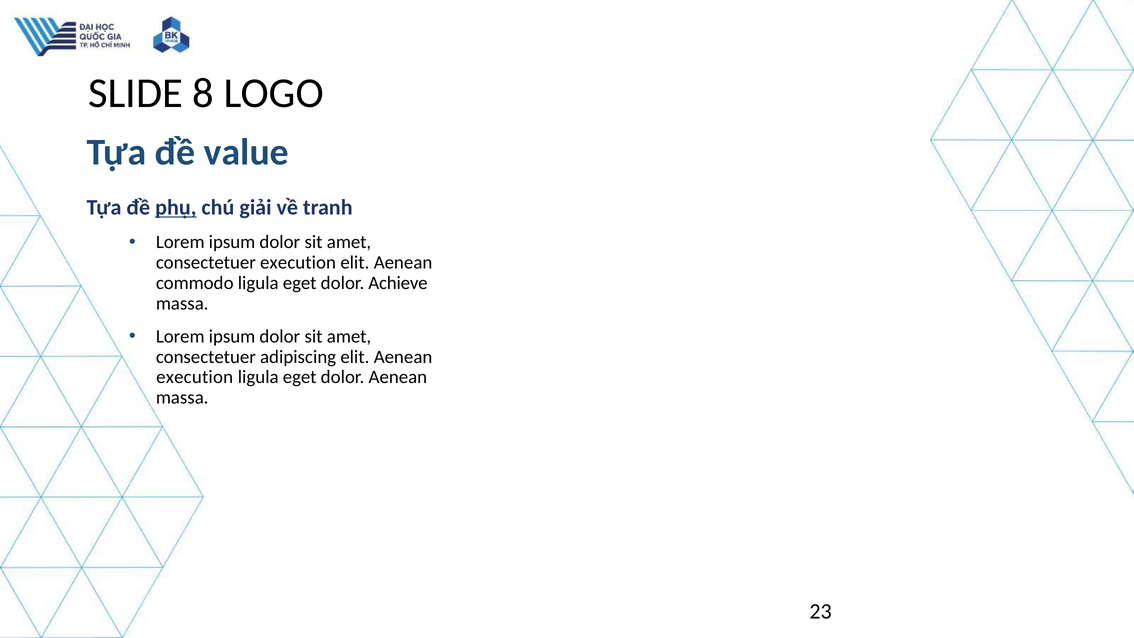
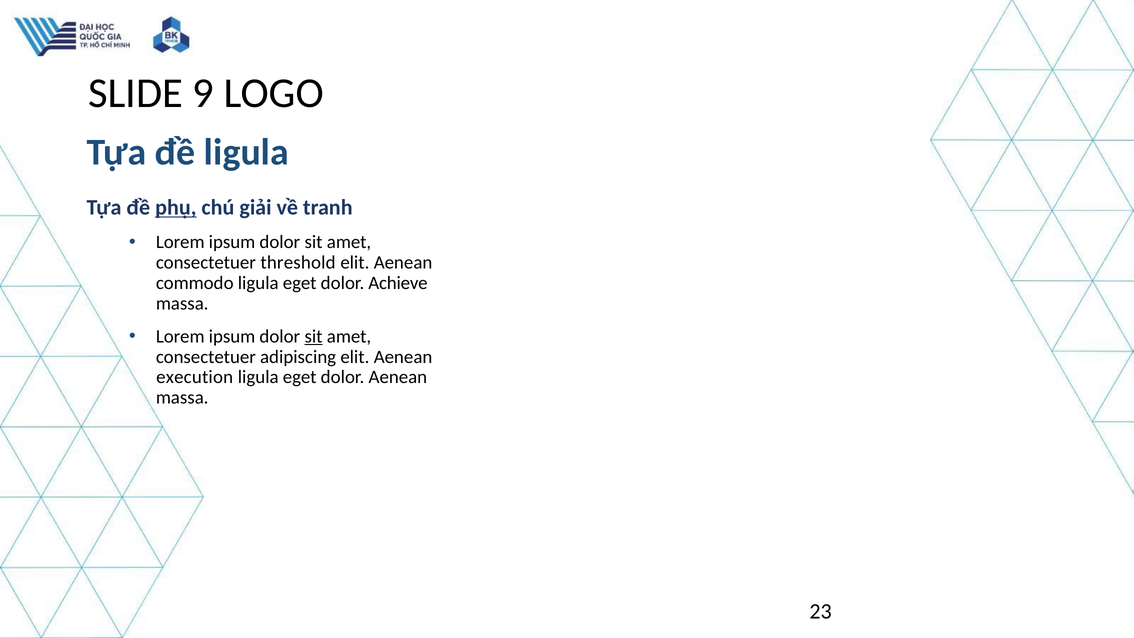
8: 8 -> 9 (203, 93)
đề value: value -> ligula (246, 152)
consectetuer execution: execution -> threshold (298, 263)
sit underline: none -> present (314, 336)
